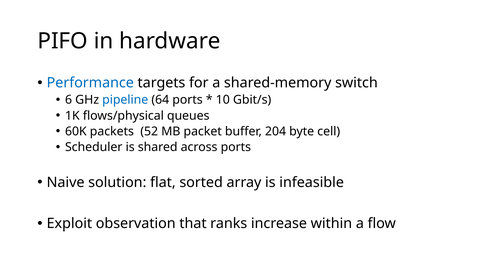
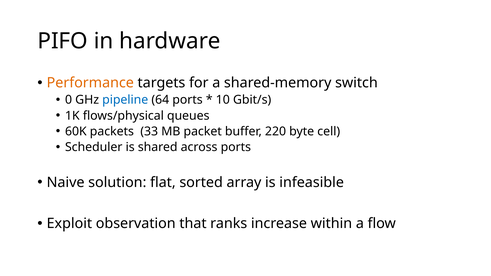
Performance colour: blue -> orange (90, 83)
6: 6 -> 0 (69, 100)
52: 52 -> 33 (149, 132)
204: 204 -> 220 (276, 132)
